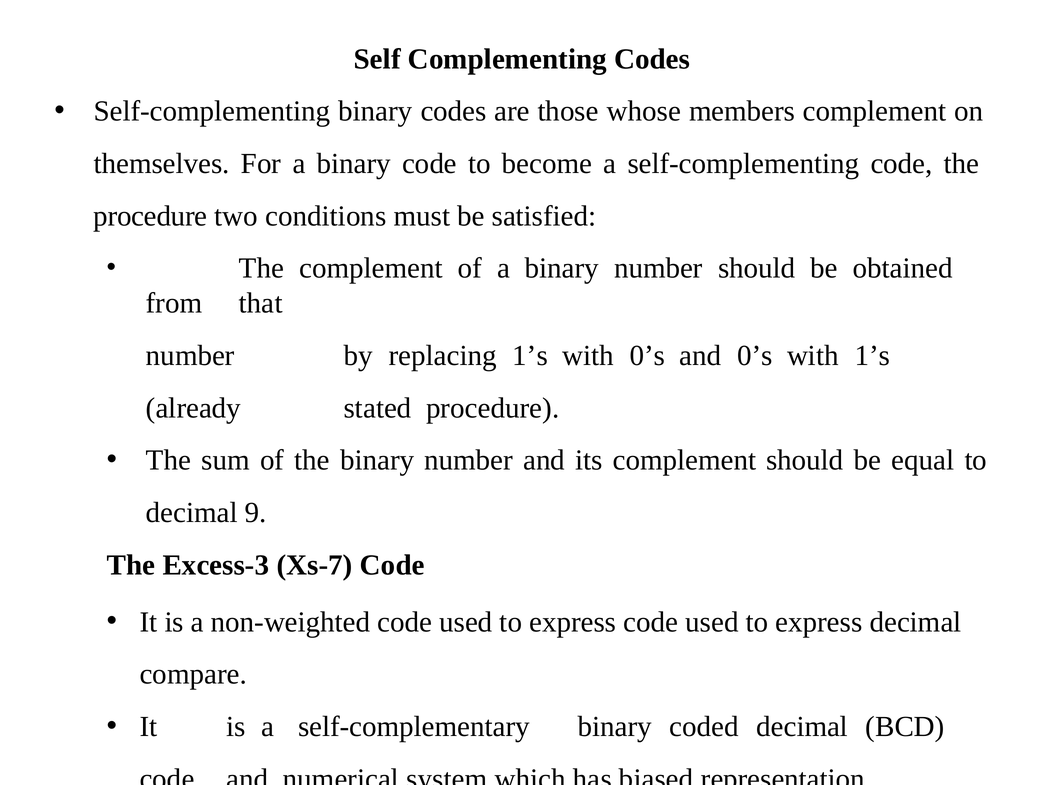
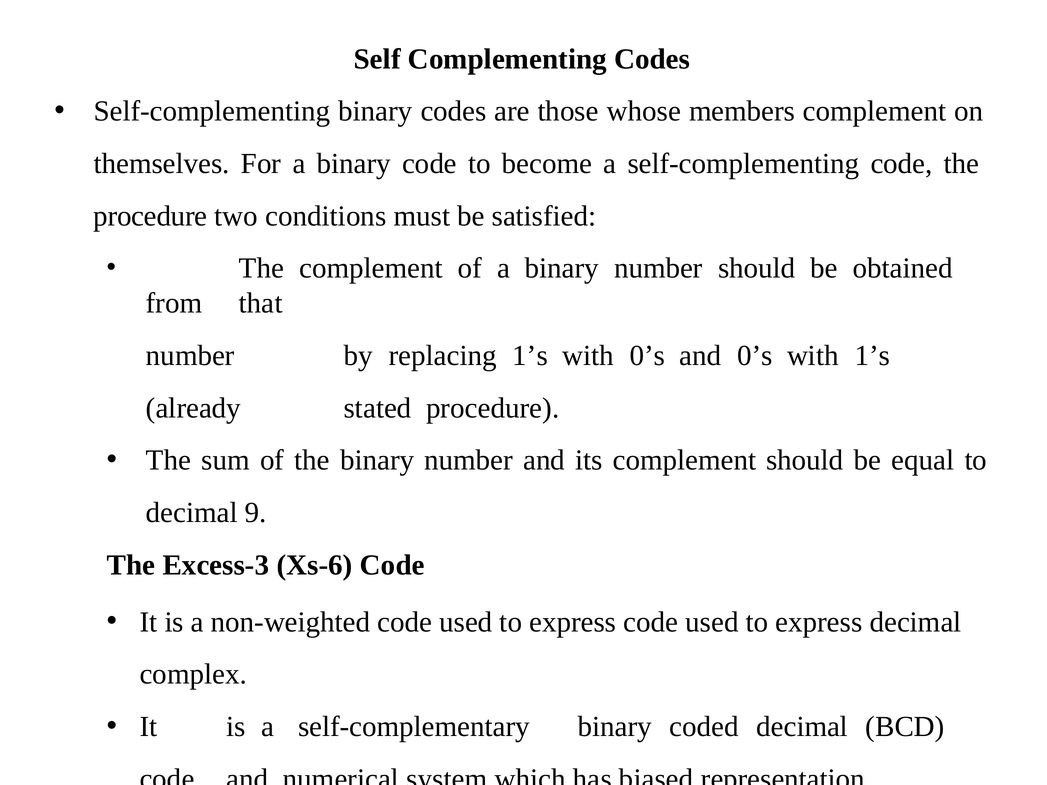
Xs-7: Xs-7 -> Xs-6 (315, 565)
compare: compare -> complex (193, 674)
